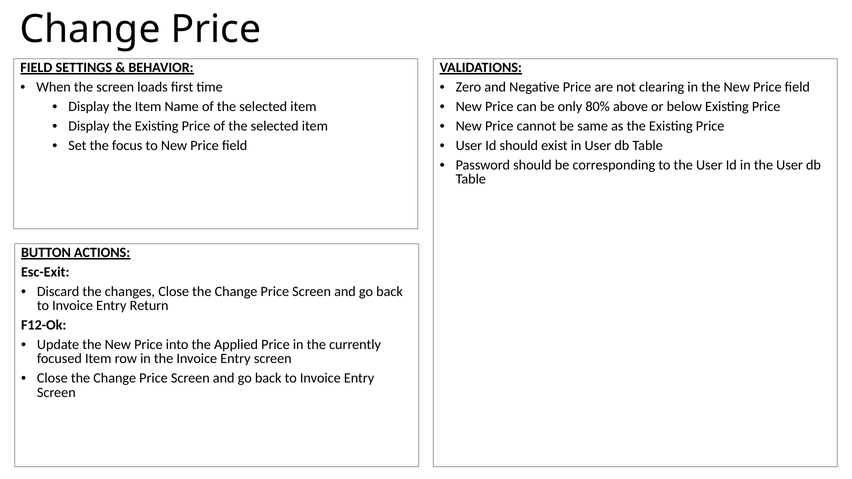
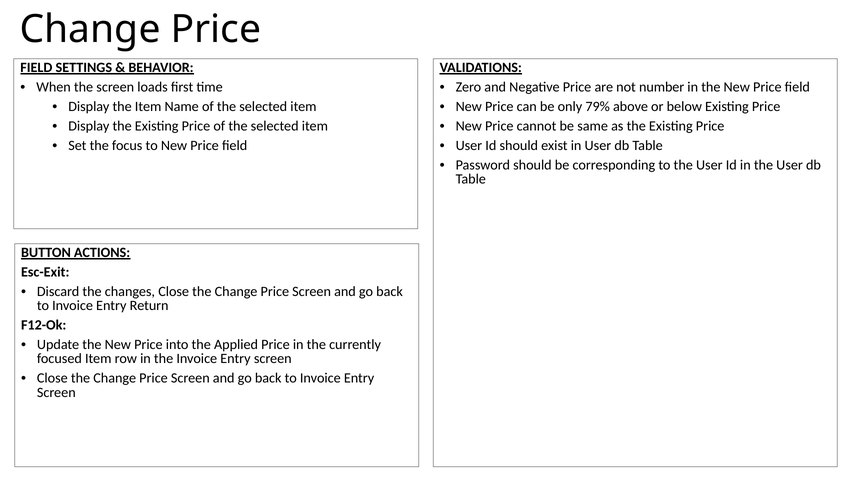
clearing: clearing -> number (662, 87)
80%: 80% -> 79% (598, 106)
